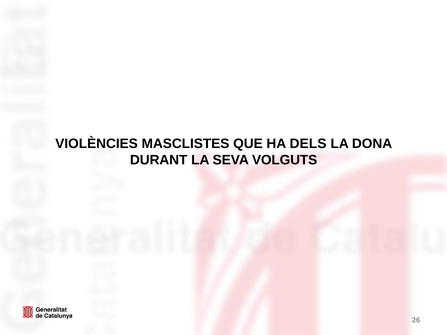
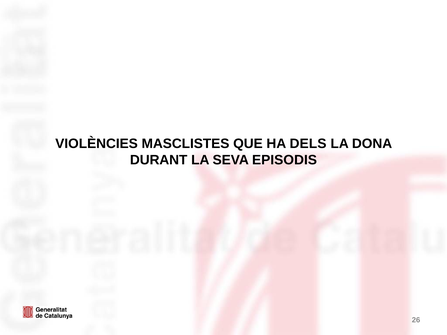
VOLGUTS: VOLGUTS -> EPISODIS (285, 160)
